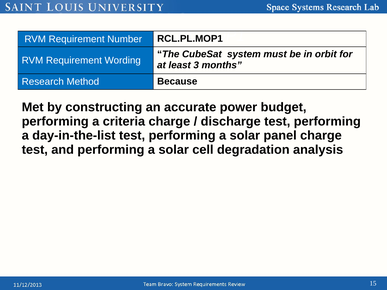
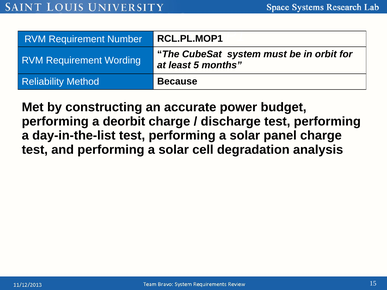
3: 3 -> 5 (196, 65)
Research: Research -> Reliability (43, 82)
criteria: criteria -> deorbit (124, 122)
